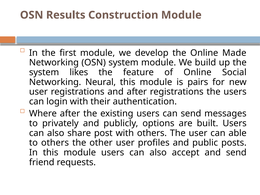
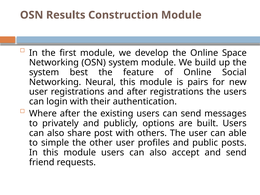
Made: Made -> Space (234, 53)
likes: likes -> best (79, 72)
to others: others -> simple (55, 143)
